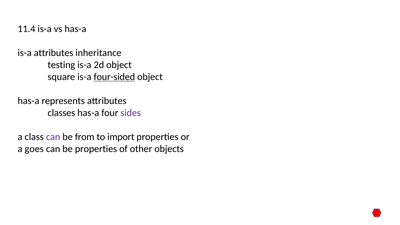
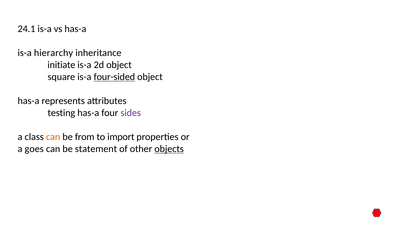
11.4: 11.4 -> 24.1 (26, 29)
is-a attributes: attributes -> hierarchy (54, 53)
testing: testing -> initiate (61, 65)
classes: classes -> testing (61, 113)
can colour: purple -> orange (53, 137)
be properties: properties -> statement (96, 149)
objects underline: none -> present (169, 149)
